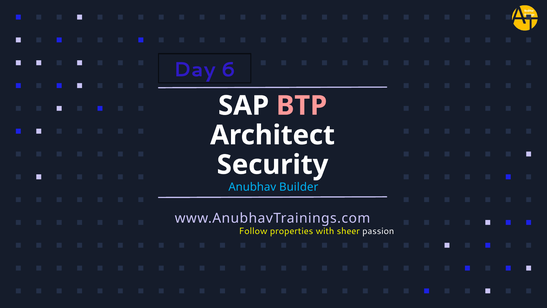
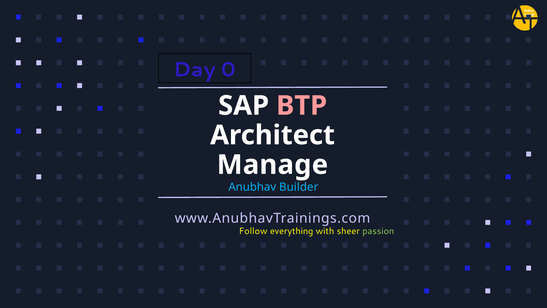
6: 6 -> 0 (229, 70)
Security: Security -> Manage (272, 165)
properties: properties -> everything (292, 231)
passion colour: white -> light green (378, 231)
